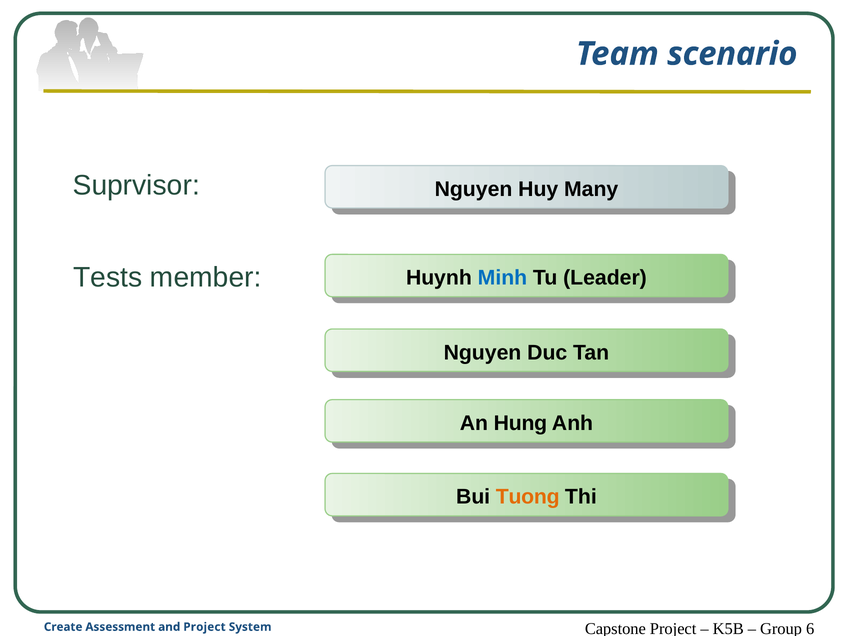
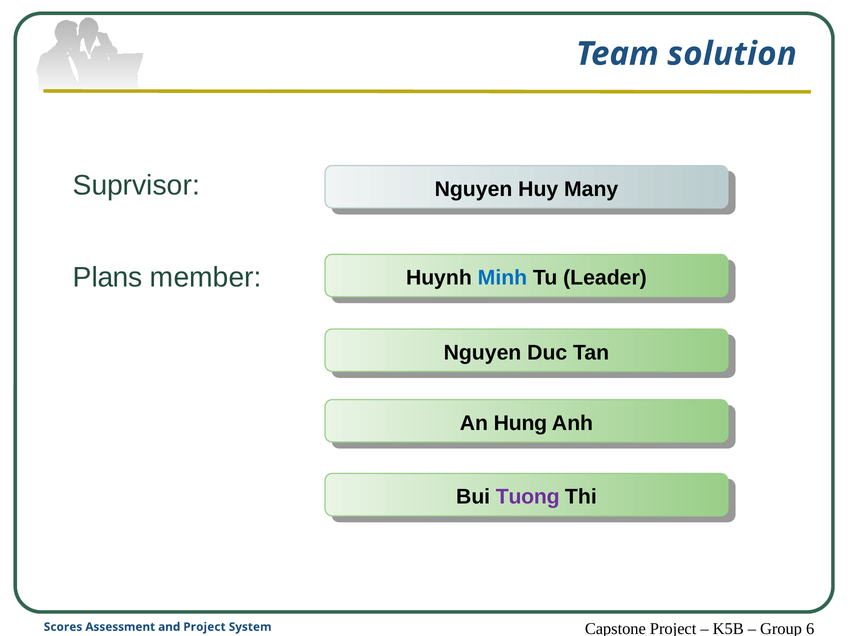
scenario: scenario -> solution (732, 54)
Tests: Tests -> Plans (108, 277)
Tuong colour: orange -> purple (528, 497)
Create: Create -> Scores (63, 627)
